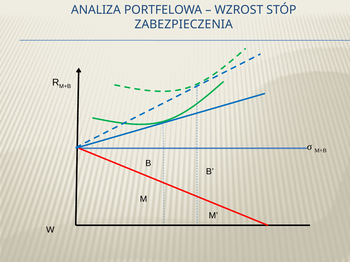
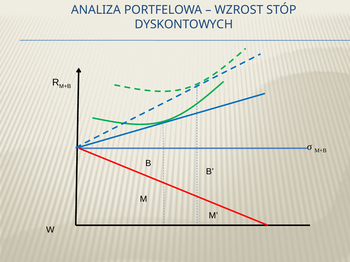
ZABEZPIECZENIA: ZABEZPIECZENIA -> DYSKONTOWYCH (184, 24)
